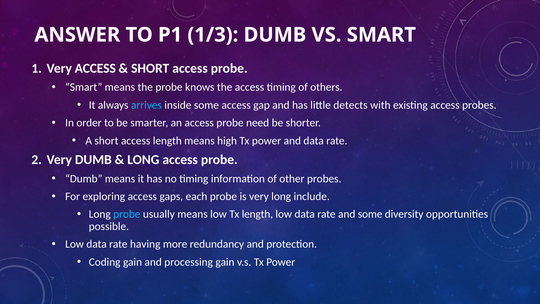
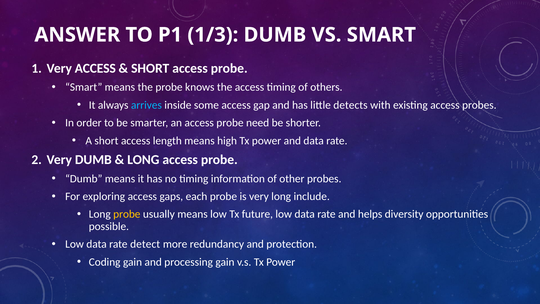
probe colour: light blue -> yellow (127, 214)
Tx length: length -> future (257, 214)
and some: some -> helps (370, 214)
having: having -> detect (145, 244)
